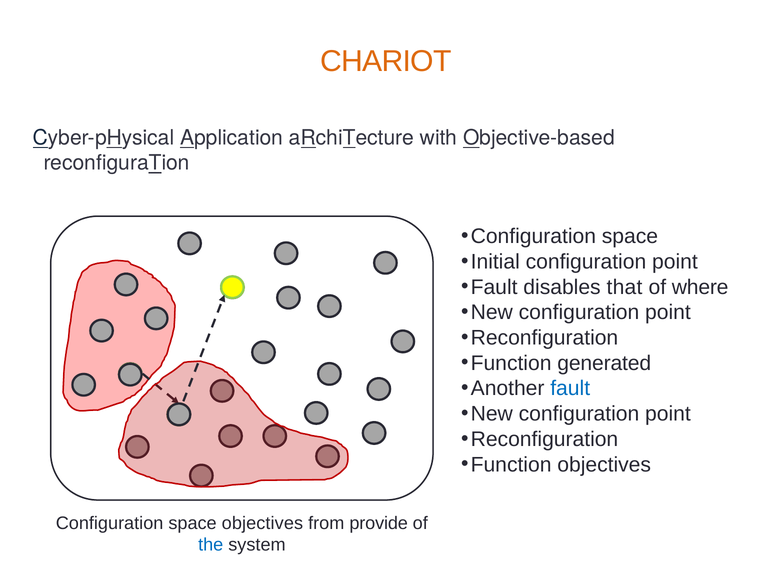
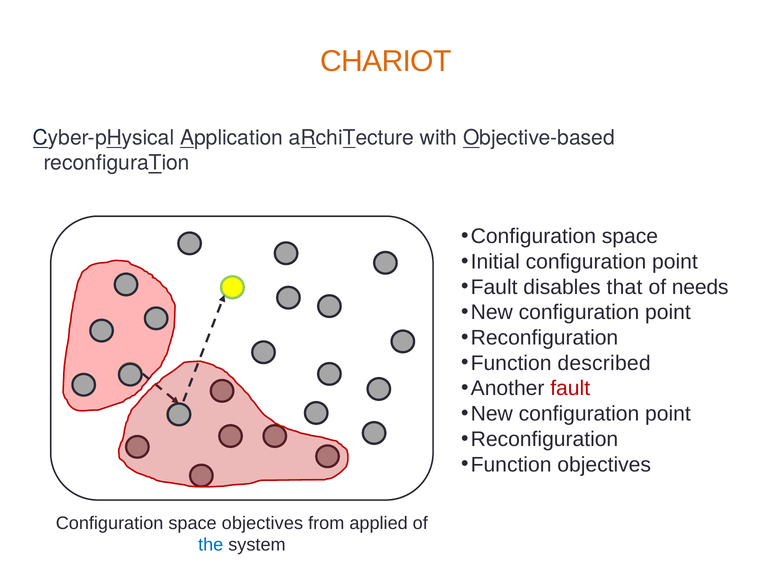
where: where -> needs (700, 287)
generated: generated -> described (604, 363)
fault colour: blue -> red (570, 388)
provide: provide -> applied (379, 523)
